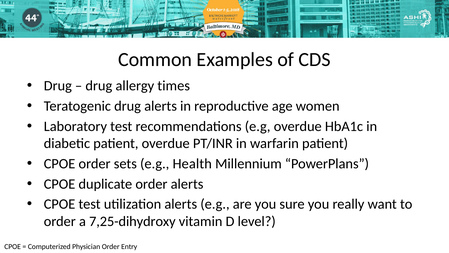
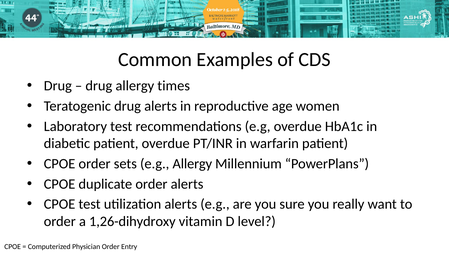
e.g Health: Health -> Allergy (192, 164)
7,25-dihydroxy: 7,25-dihydroxy -> 1,26-dihydroxy (132, 221)
